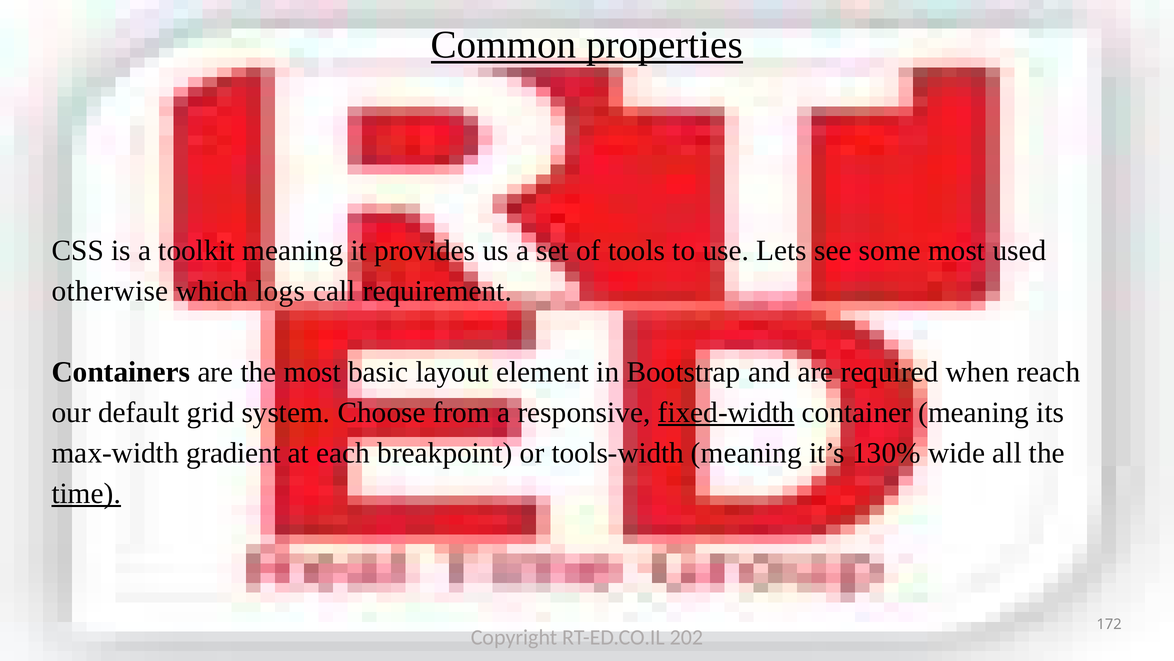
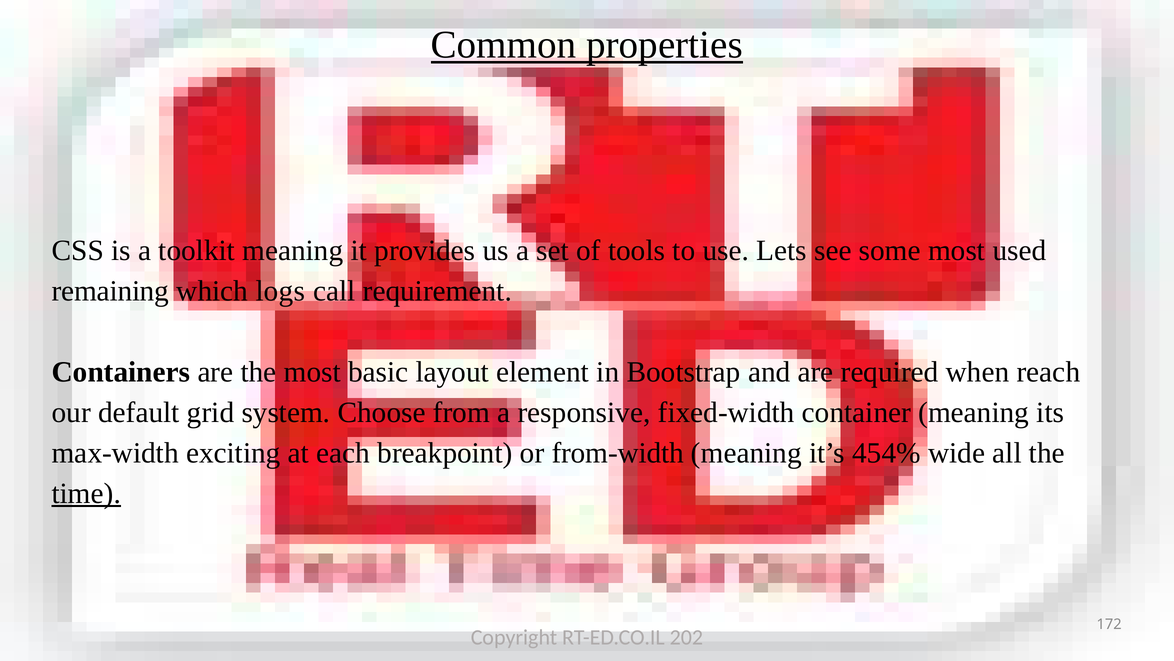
otherwise: otherwise -> remaining (110, 291)
fixed-width underline: present -> none (726, 412)
gradient: gradient -> exciting (233, 453)
tools-width: tools-width -> from-width (618, 453)
130%: 130% -> 454% (886, 453)
